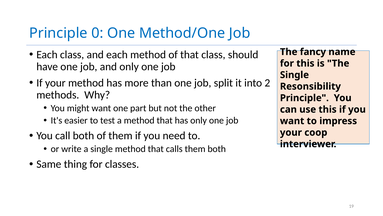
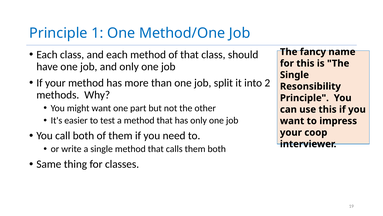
0: 0 -> 1 (97, 33)
